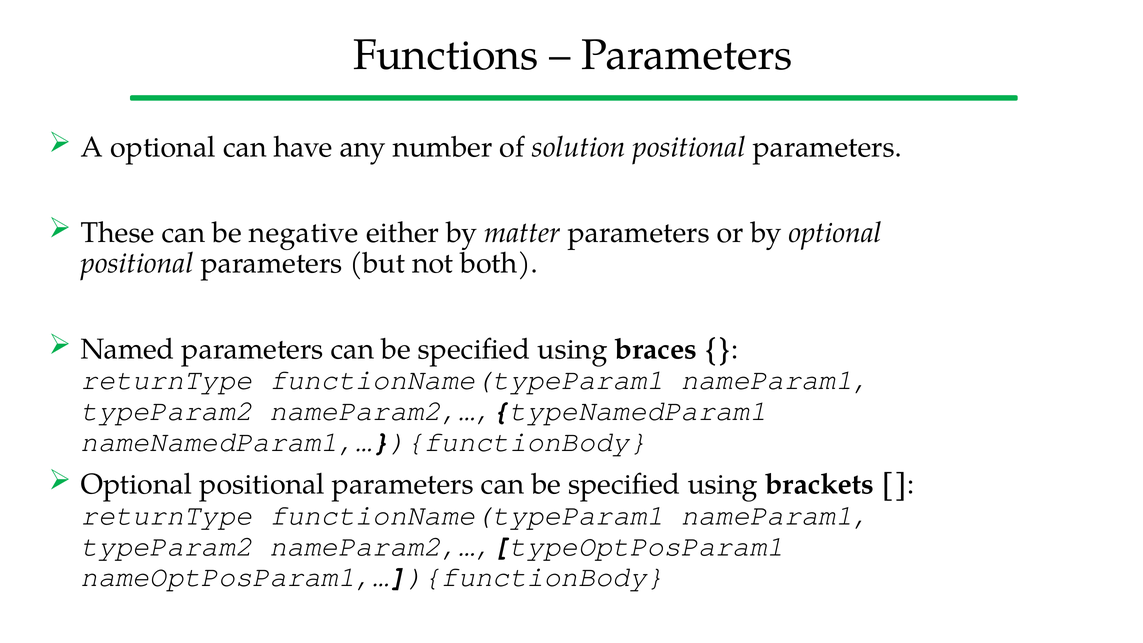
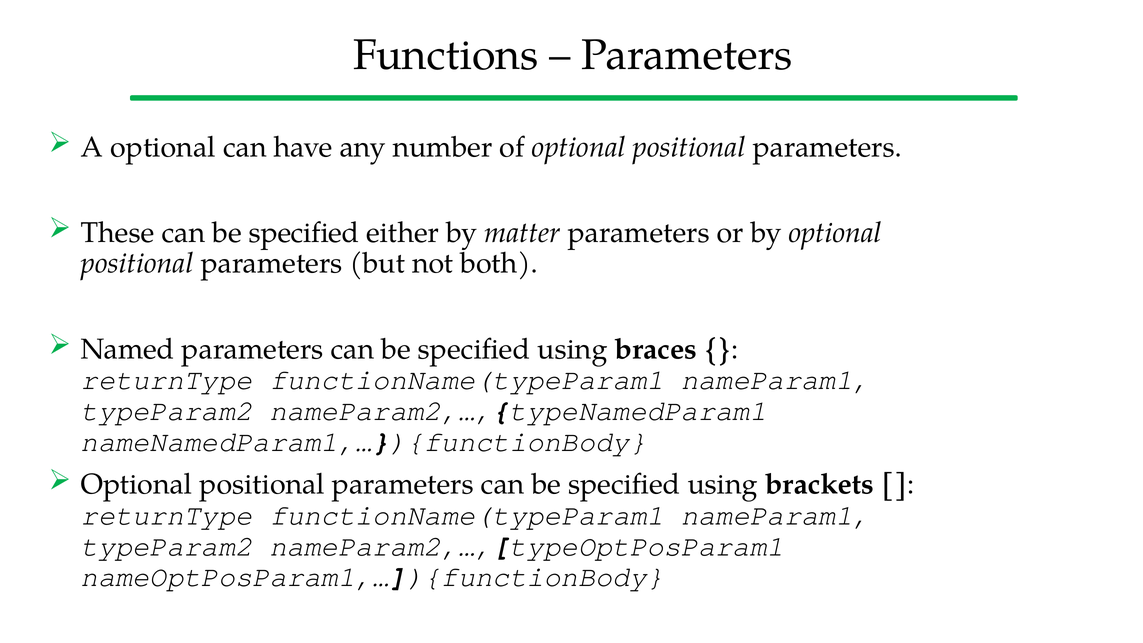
of solution: solution -> optional (579, 147)
These can be negative: negative -> specified (304, 233)
